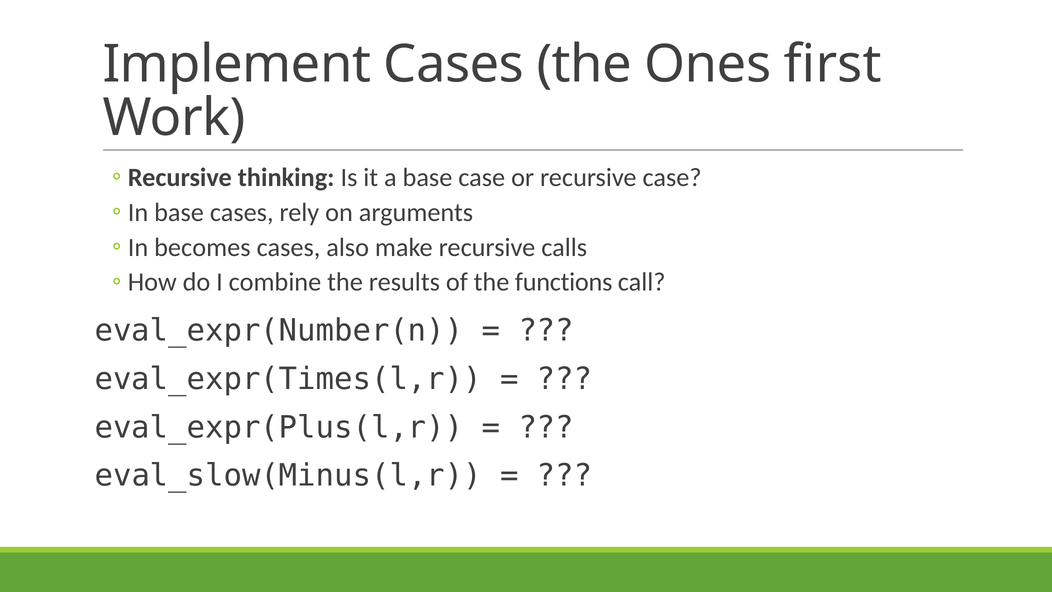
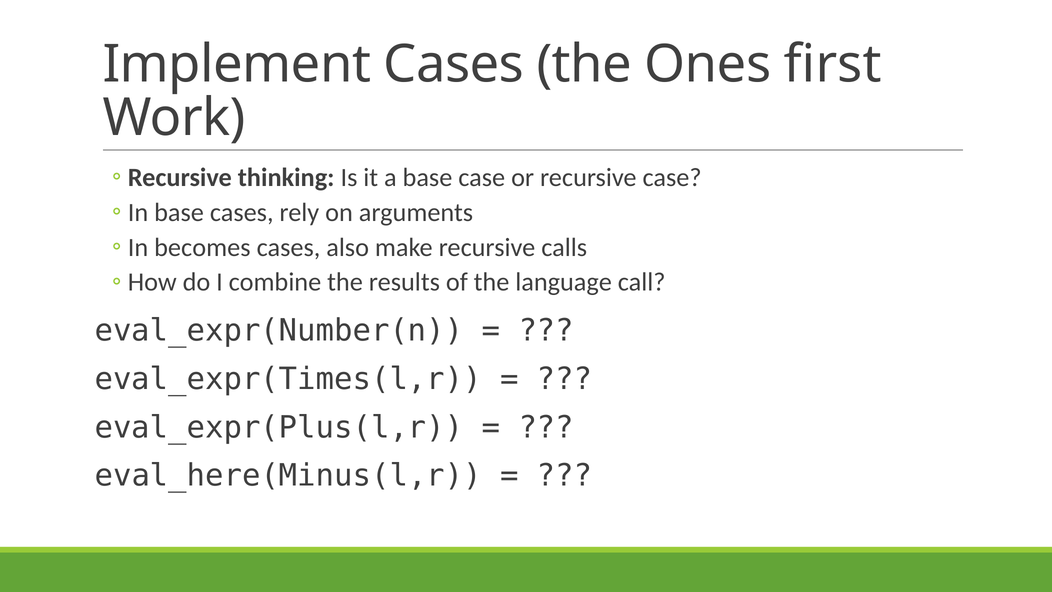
functions: functions -> language (564, 282)
eval_slow(Minus(l,r: eval_slow(Minus(l,r -> eval_here(Minus(l,r (288, 476)
